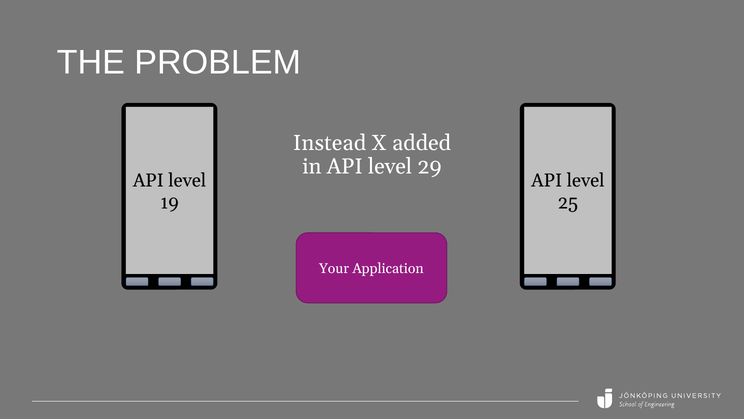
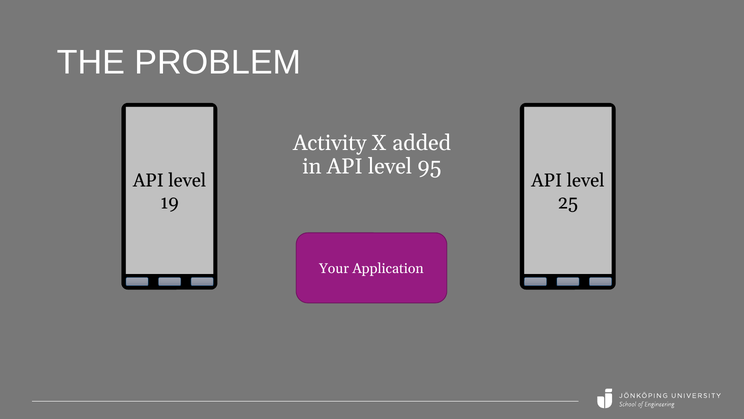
Instead: Instead -> Activity (330, 143)
29: 29 -> 95 (429, 166)
